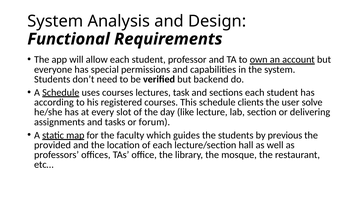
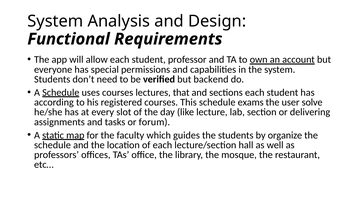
task: task -> that (181, 92)
clients: clients -> exams (251, 102)
previous: previous -> organize (285, 135)
provided: provided -> schedule (52, 145)
